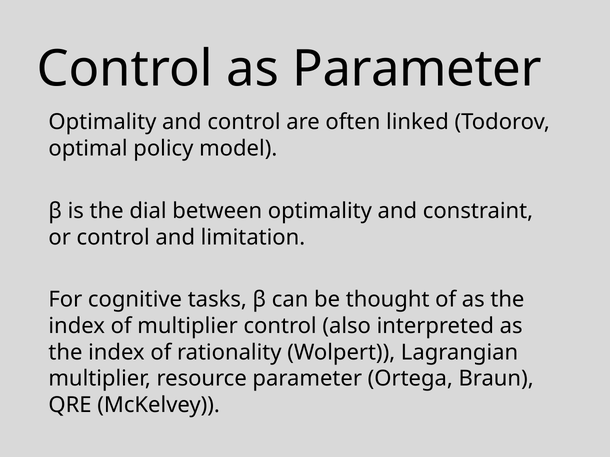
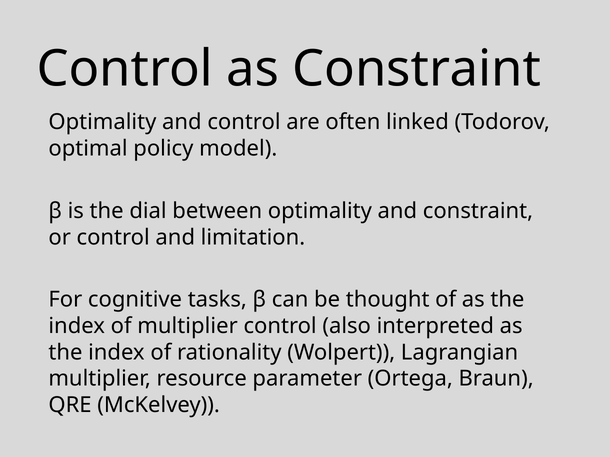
as Parameter: Parameter -> Constraint (417, 69)
